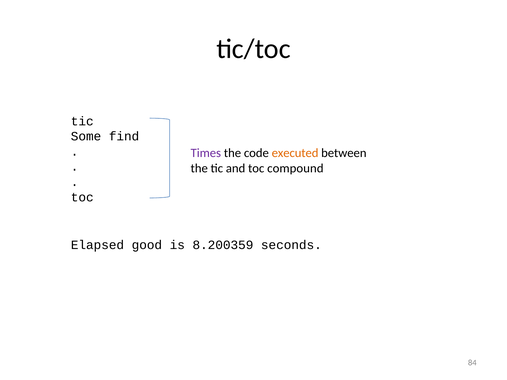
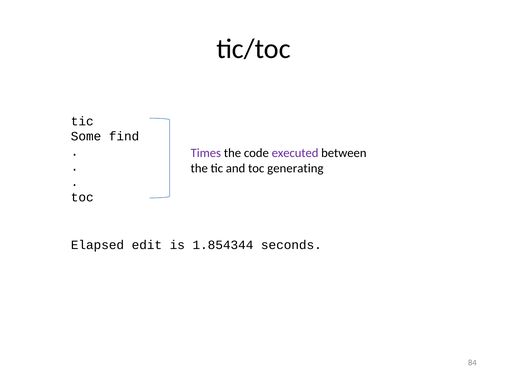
executed colour: orange -> purple (295, 153)
compound: compound -> generating (295, 168)
good: good -> edit (147, 245)
8.200359: 8.200359 -> 1.854344 (223, 245)
